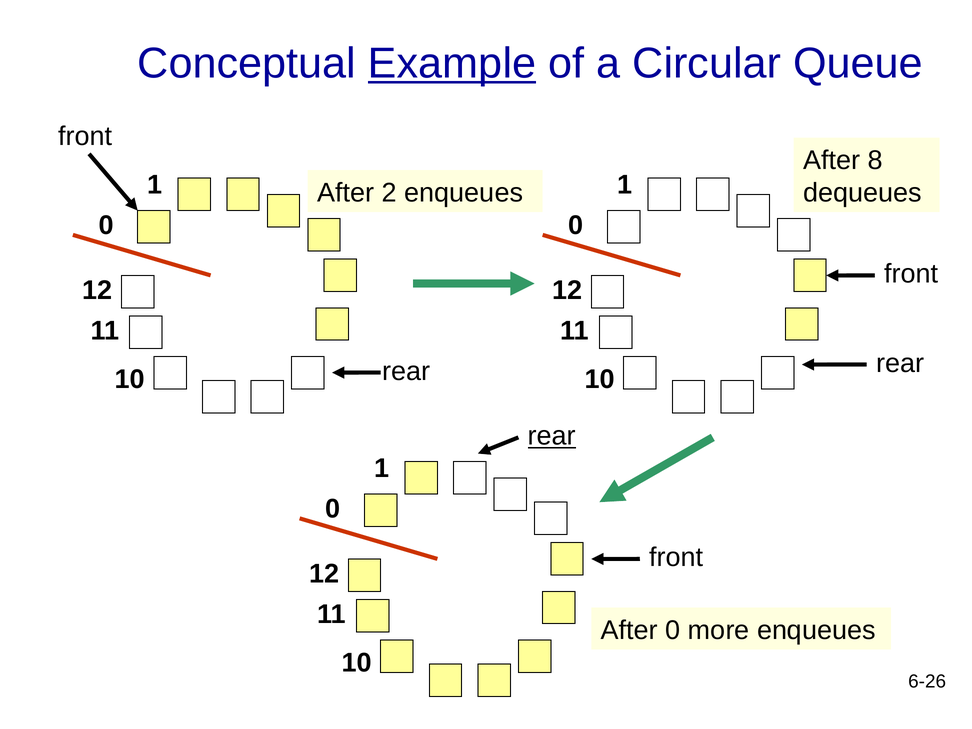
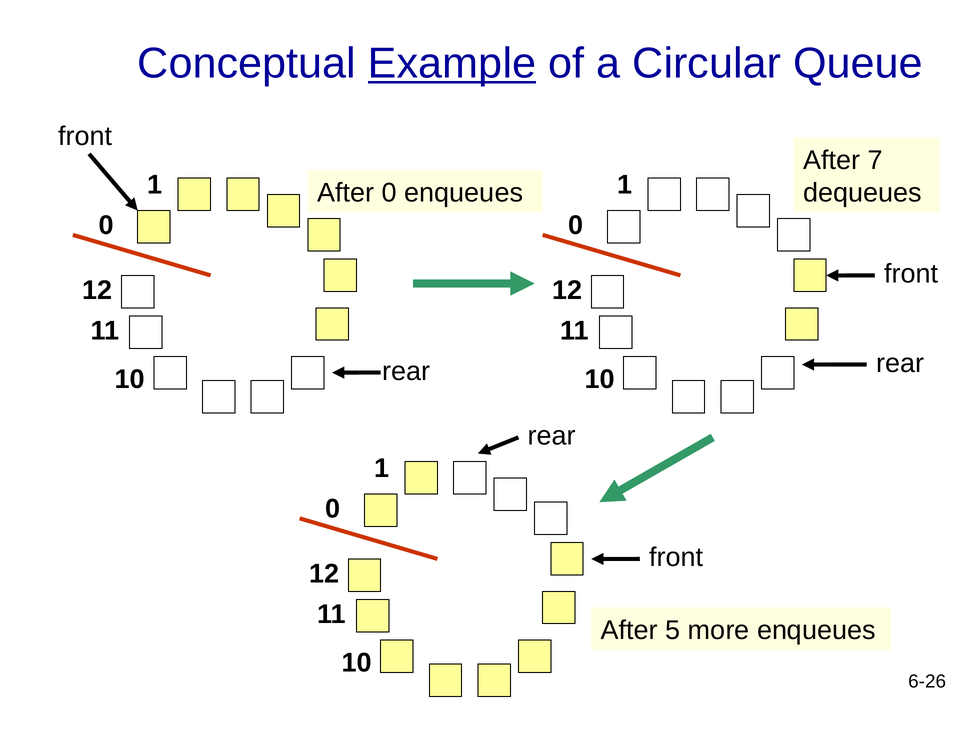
8: 8 -> 7 (875, 161)
After 2: 2 -> 0 (389, 193)
rear underline: present -> none (552, 436)
After 0: 0 -> 5 (673, 630)
